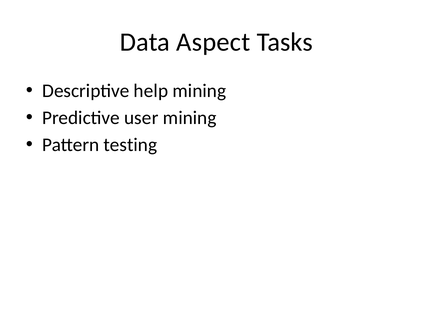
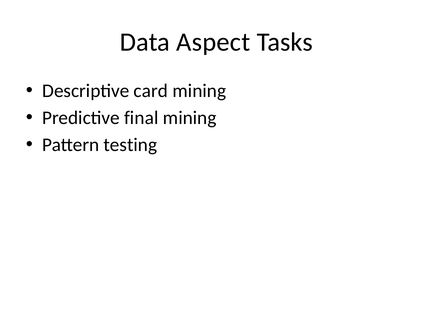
help: help -> card (151, 91)
user: user -> final (141, 118)
